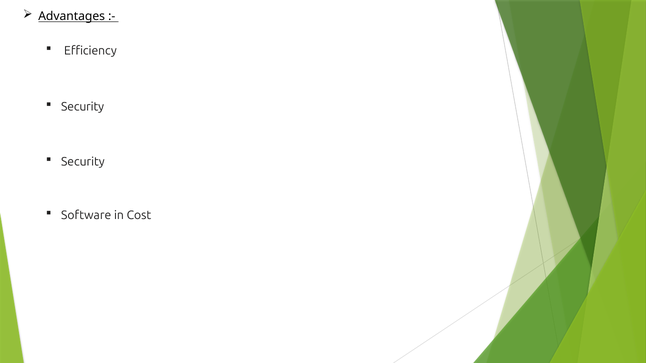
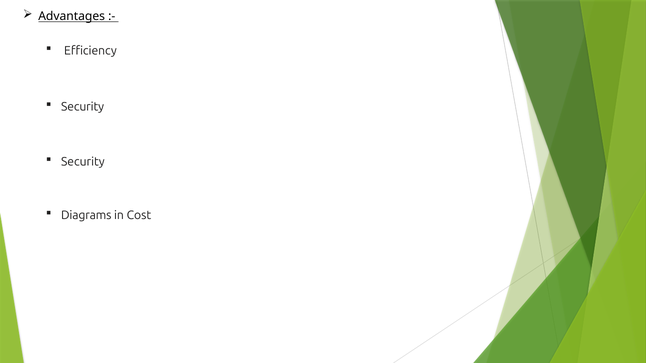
Software: Software -> Diagrams (86, 215)
